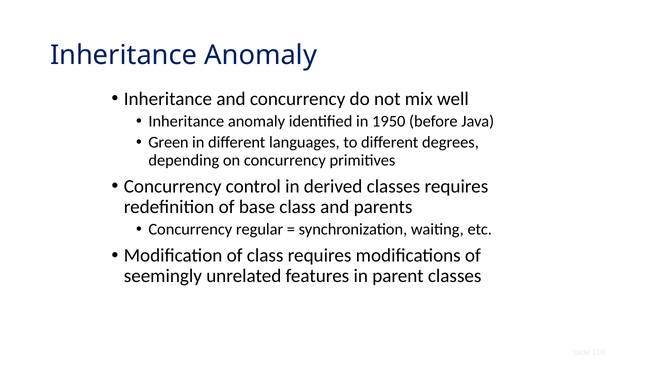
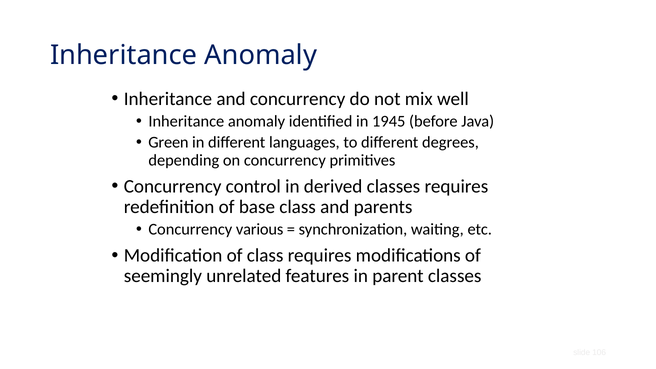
1950: 1950 -> 1945 (389, 121)
regular: regular -> various (260, 230)
